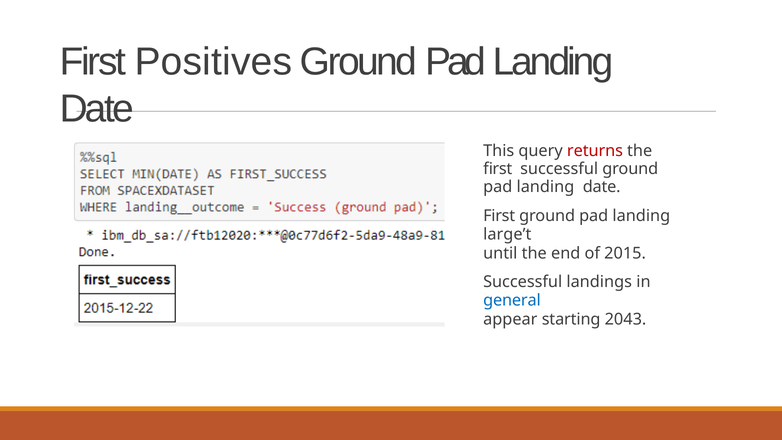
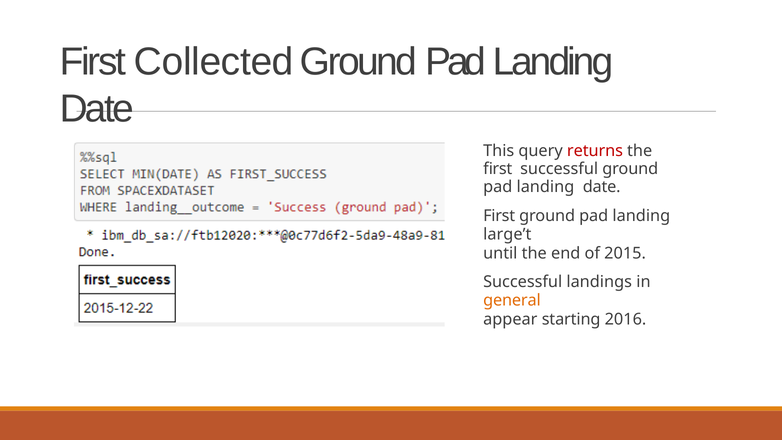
Positives: Positives -> Collected (214, 62)
general colour: blue -> orange (512, 300)
2043: 2043 -> 2016 (626, 319)
